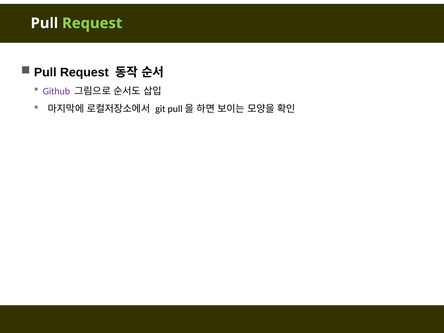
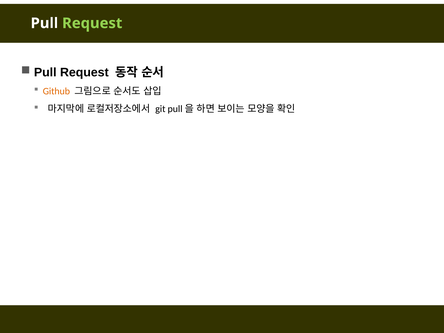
Github colour: purple -> orange (56, 91)
